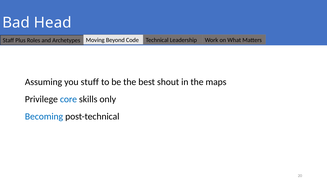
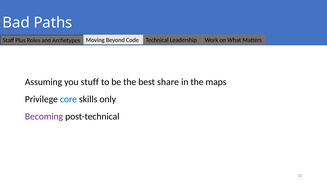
Head: Head -> Paths (53, 23)
shout: shout -> share (168, 82)
Becoming colour: blue -> purple (44, 116)
